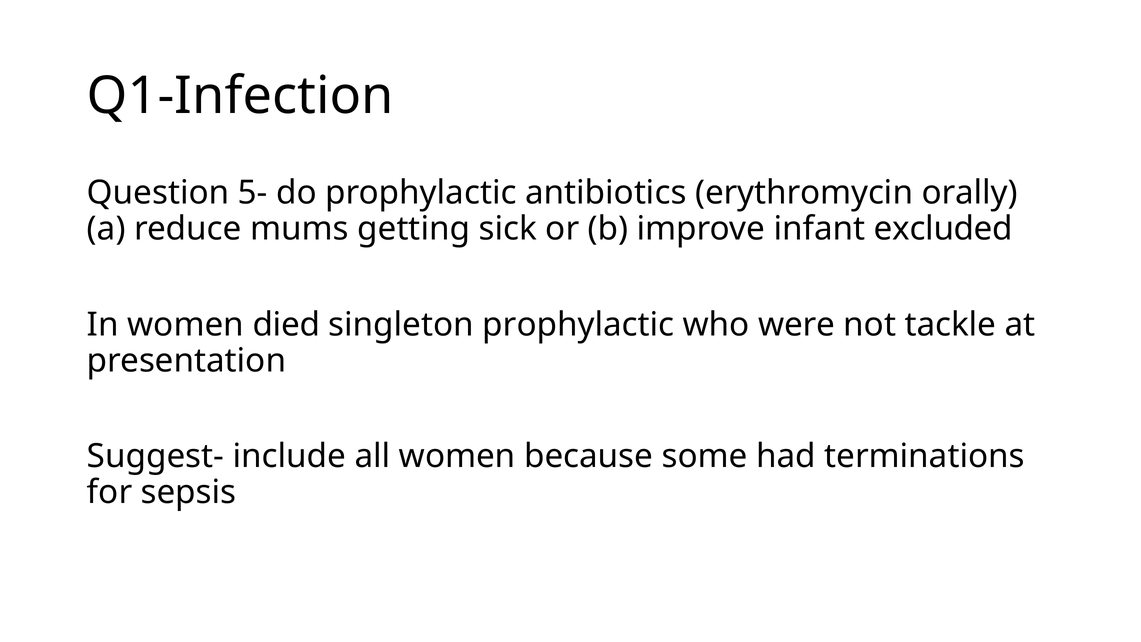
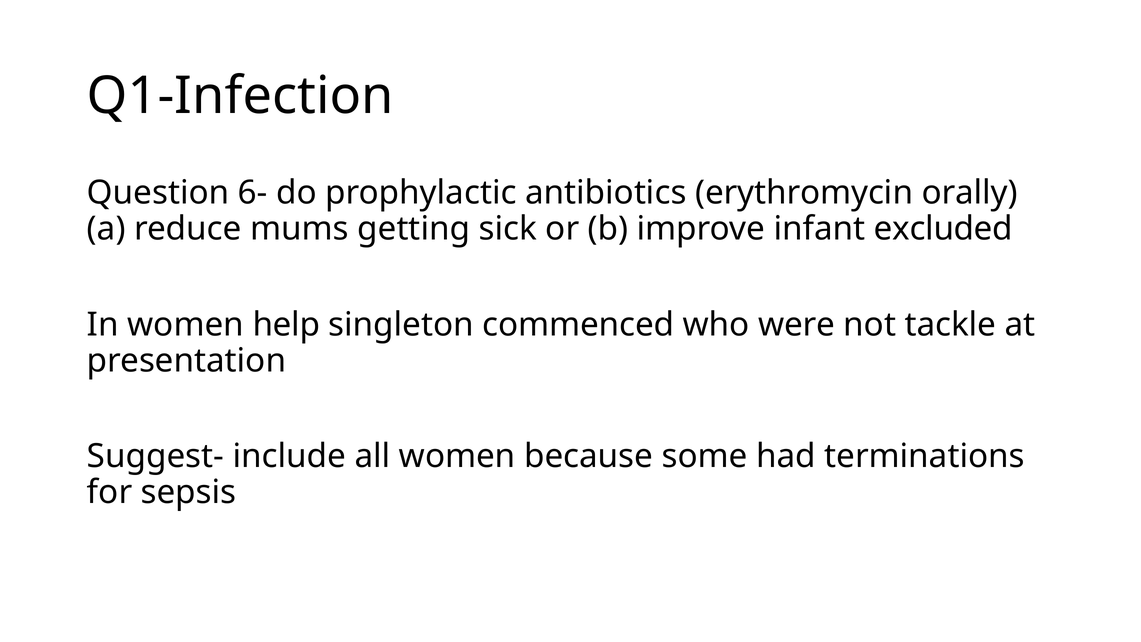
5-: 5- -> 6- (253, 193)
died: died -> help (286, 325)
singleton prophylactic: prophylactic -> commenced (578, 325)
